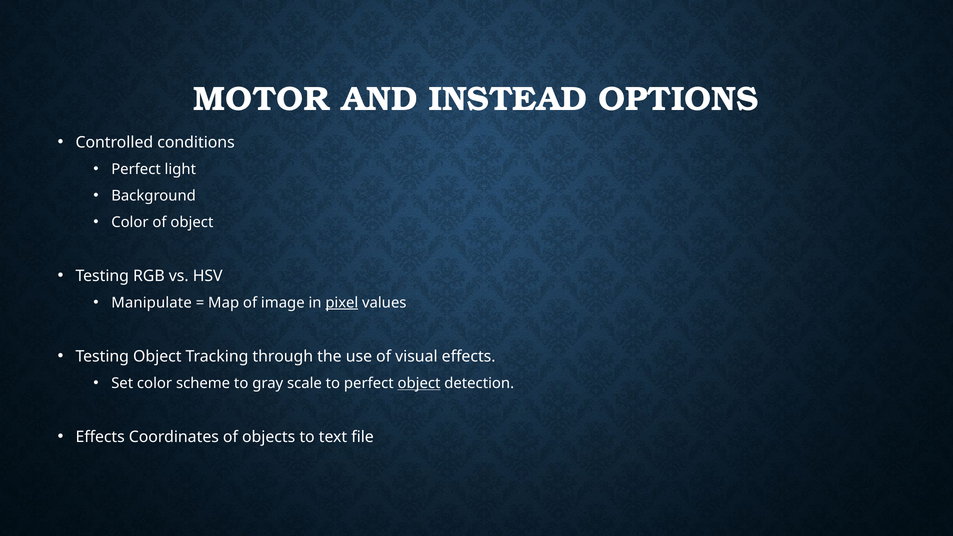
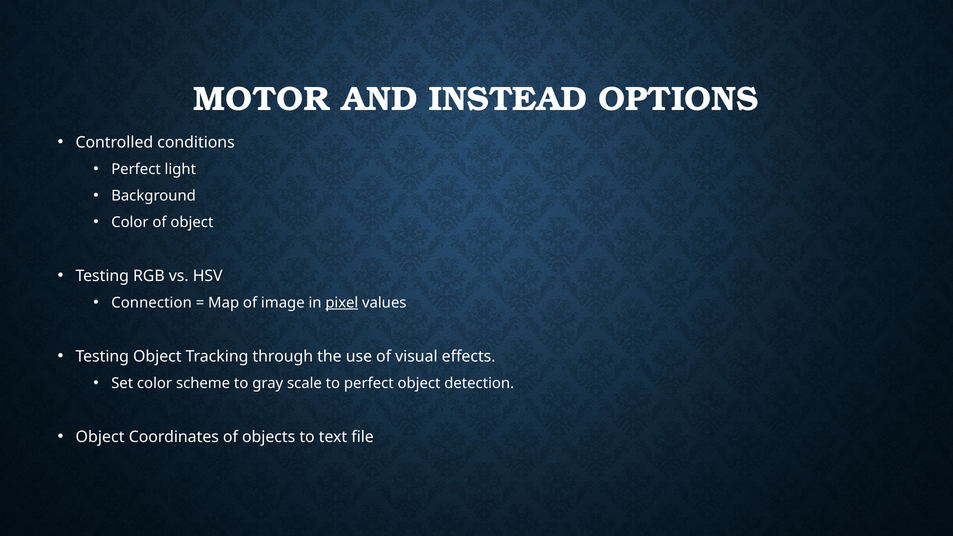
Manipulate: Manipulate -> Connection (152, 303)
object underline: present -> none (419, 383)
Effects: Effects -> Object (100, 437)
